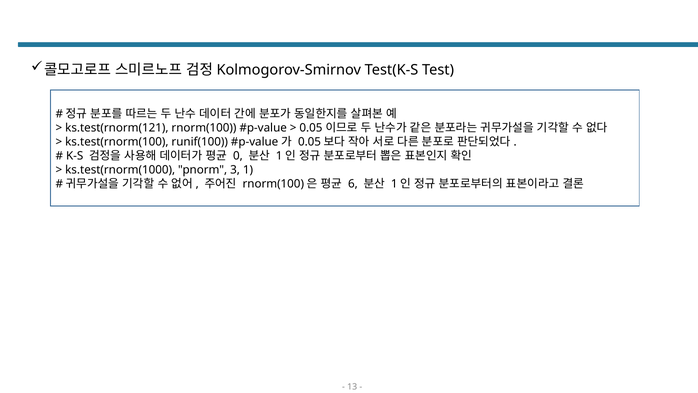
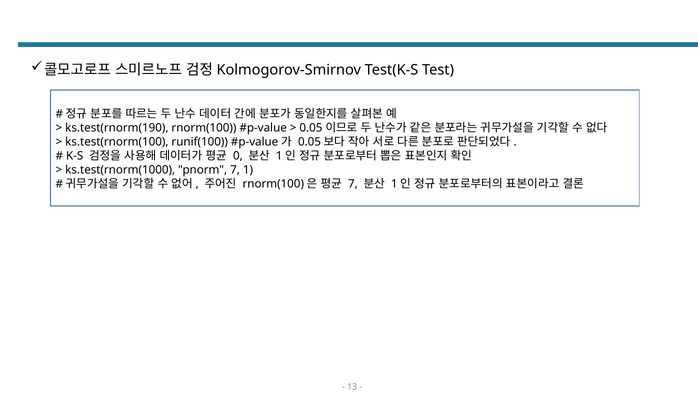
ks.test(rnorm(121: ks.test(rnorm(121 -> ks.test(rnorm(190 (117, 128)
pnorm 3: 3 -> 7 (235, 170)
6: 6 -> 7 (353, 184)
